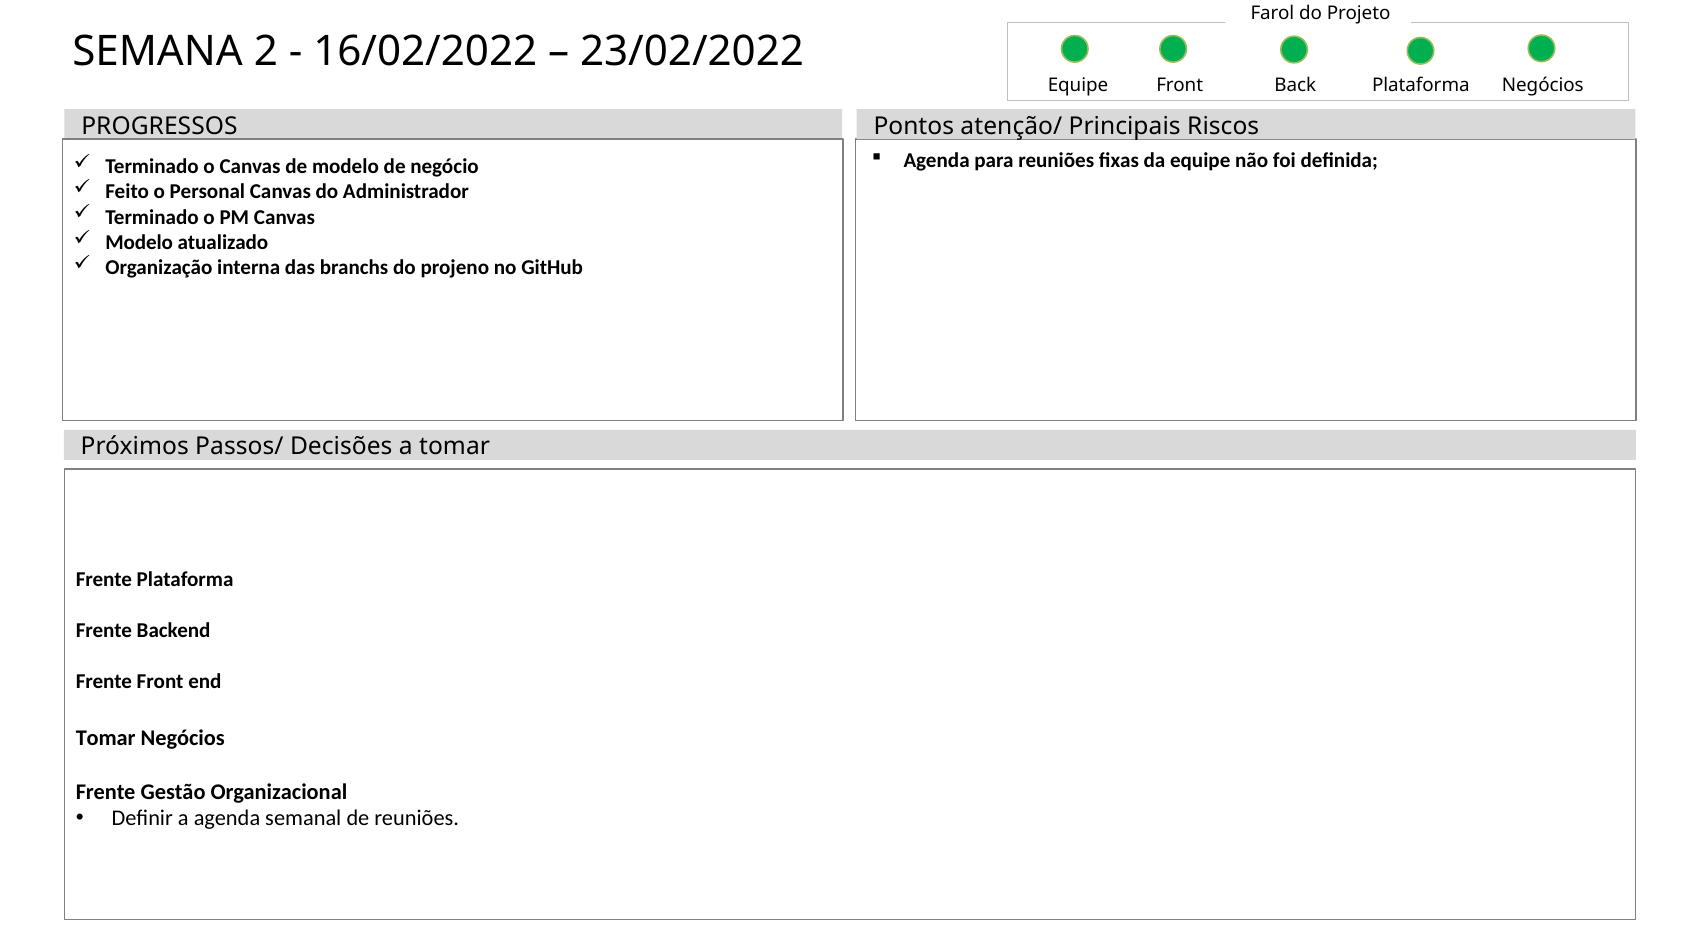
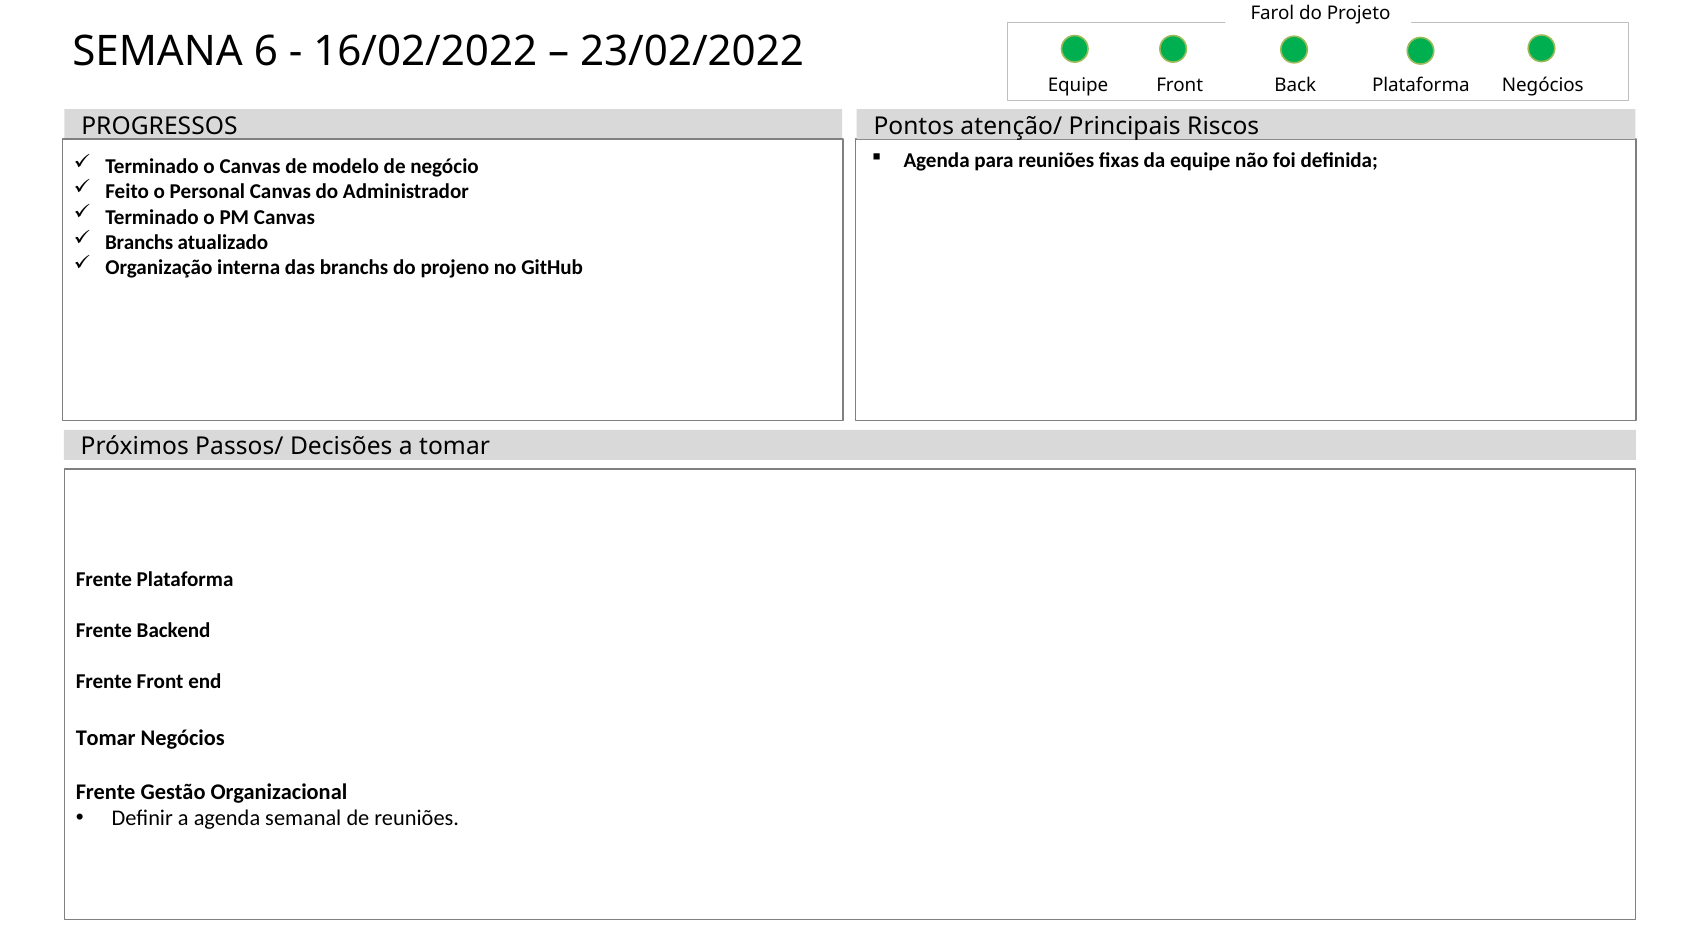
2: 2 -> 6 (266, 52)
Modelo: Modelo -> Branchs (139, 242)
